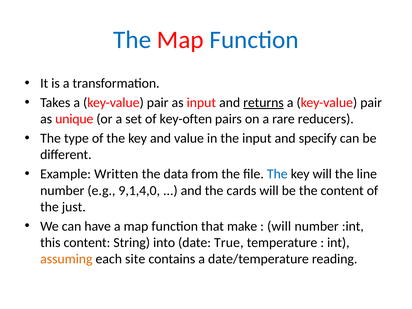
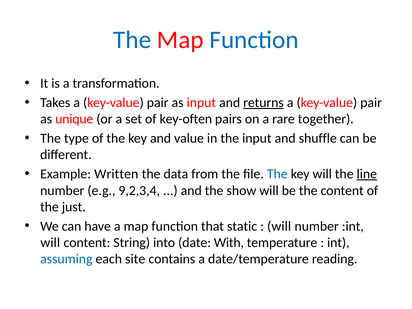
reducers: reducers -> together (326, 119)
specify: specify -> shuffle (318, 138)
line underline: none -> present (367, 174)
9,1,4,0: 9,1,4,0 -> 9,2,3,4 (139, 190)
cards: cards -> show (241, 190)
make: make -> static (242, 226)
this: this -> will (50, 243)
True: True -> With (229, 243)
assuming colour: orange -> blue (66, 259)
